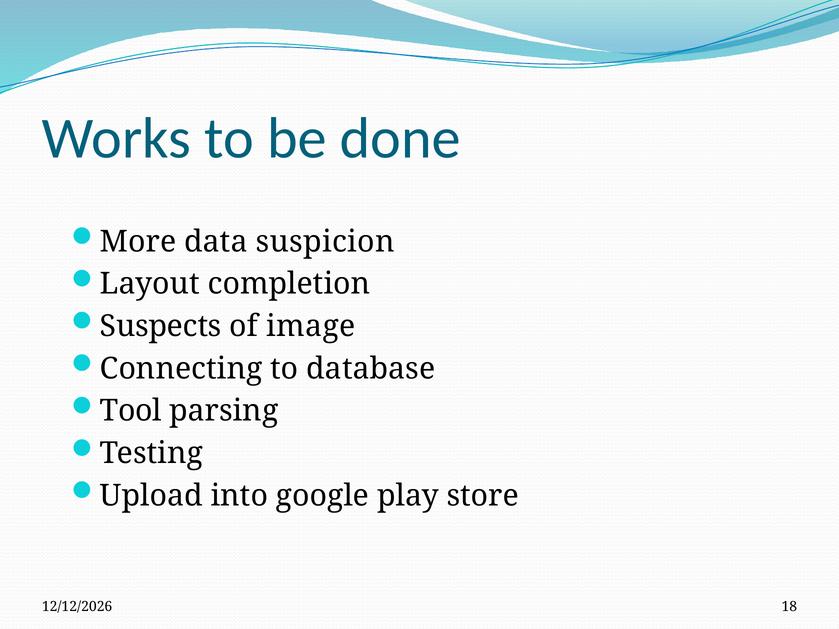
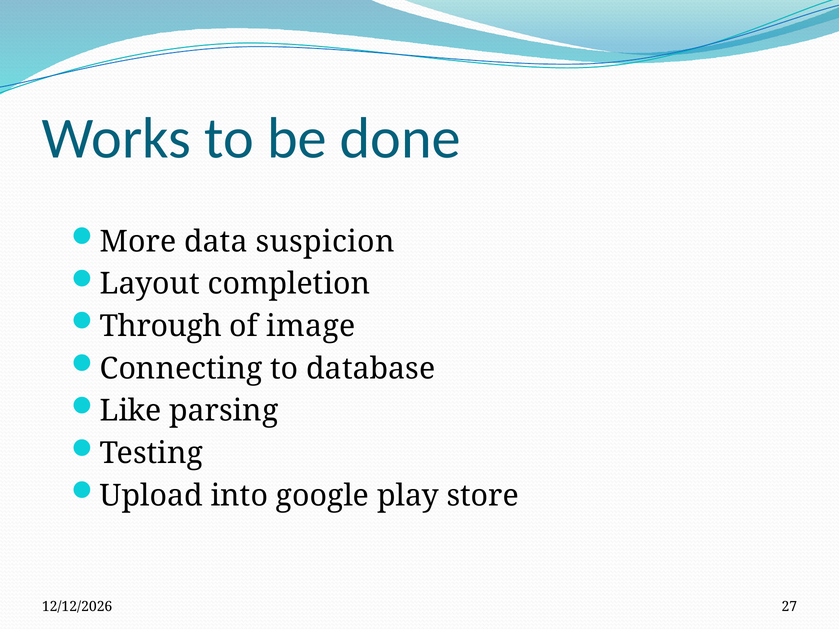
Suspects: Suspects -> Through (161, 326)
Tool: Tool -> Like (131, 411)
18: 18 -> 27 (789, 607)
